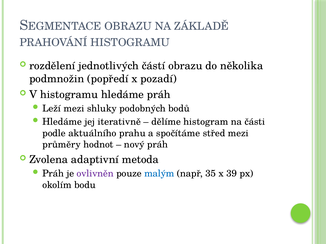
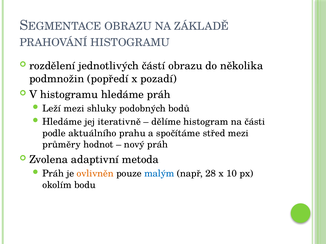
ovlivněn colour: purple -> orange (95, 174)
35: 35 -> 28 (211, 174)
39: 39 -> 10 (232, 174)
